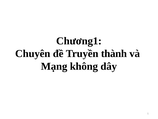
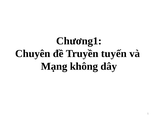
thành: thành -> tuyến (114, 53)
